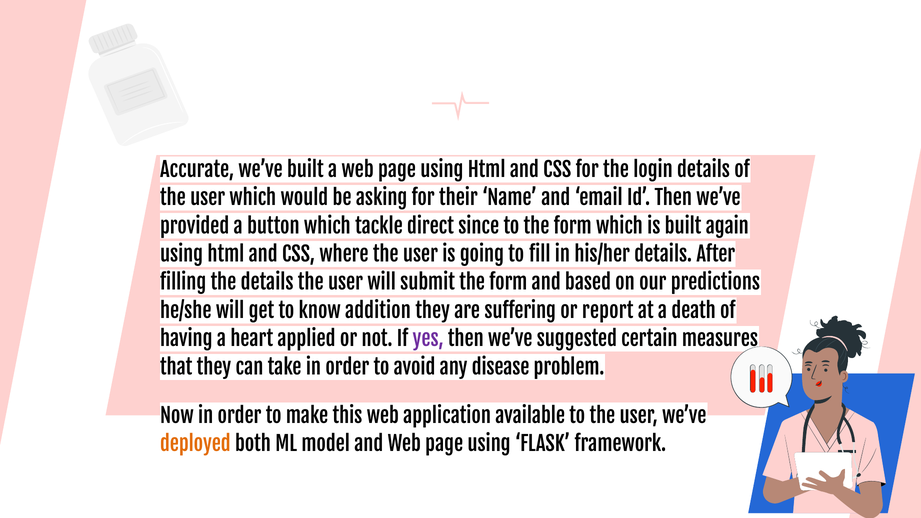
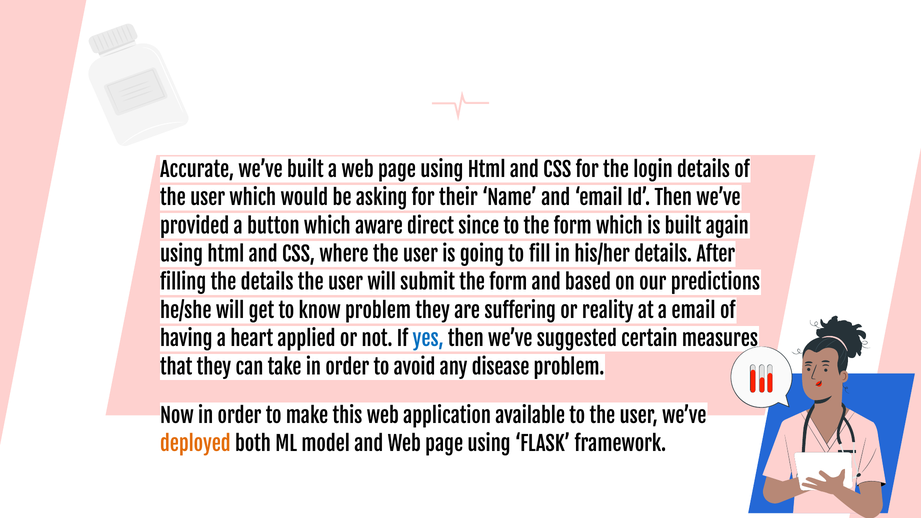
tackle: tackle -> aware (379, 227)
know addition: addition -> problem (378, 312)
report: report -> reality (608, 312)
a death: death -> email (694, 312)
yes colour: purple -> blue (428, 340)
